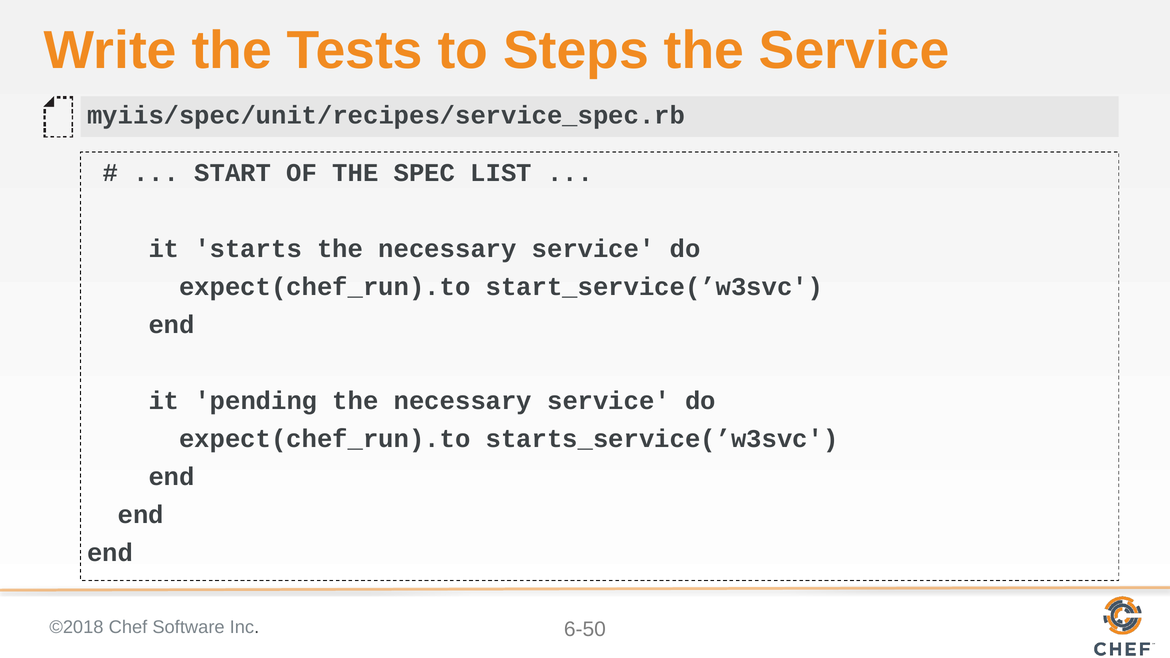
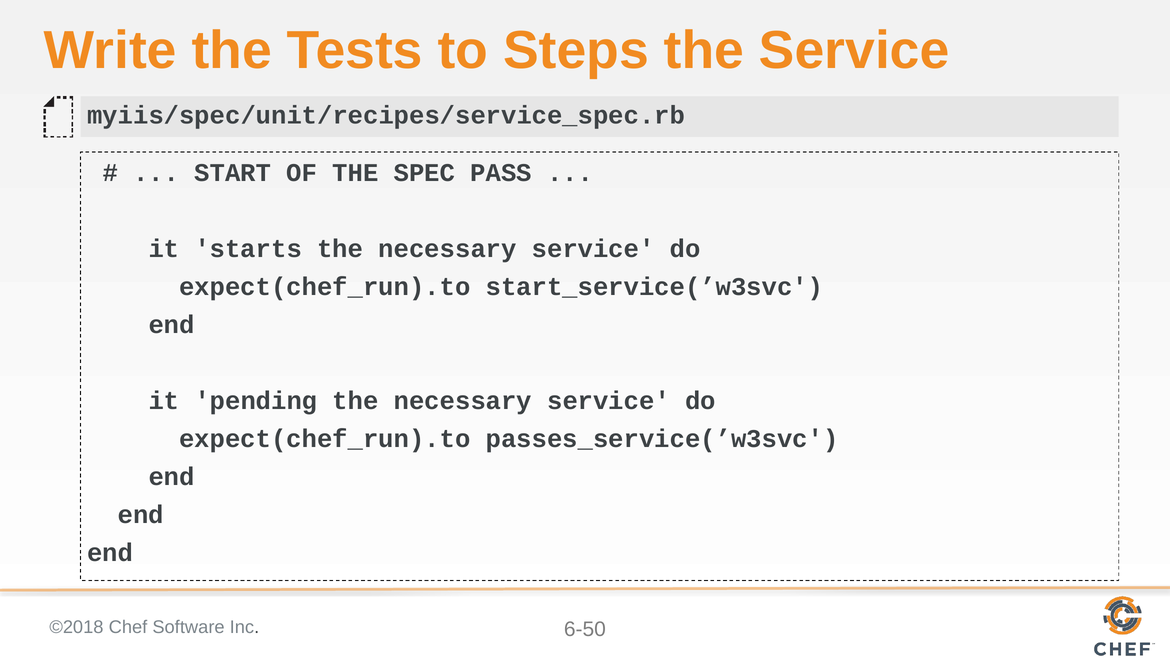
LIST: LIST -> PASS (501, 173)
starts_service(’w3svc: starts_service(’w3svc -> passes_service(’w3svc (662, 439)
